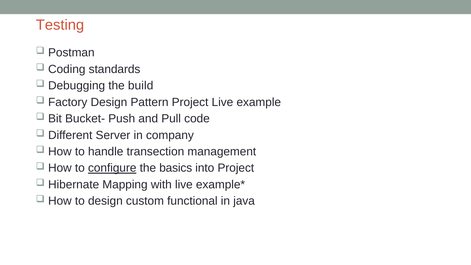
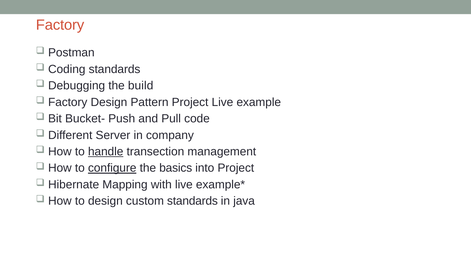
Testing: Testing -> Factory (60, 25)
handle underline: none -> present (106, 152)
custom functional: functional -> standards (192, 201)
